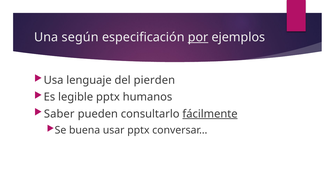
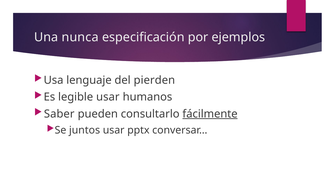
según: según -> nunca (80, 37)
por underline: present -> none (198, 37)
legible pptx: pptx -> usar (108, 97)
buena: buena -> juntos (85, 131)
